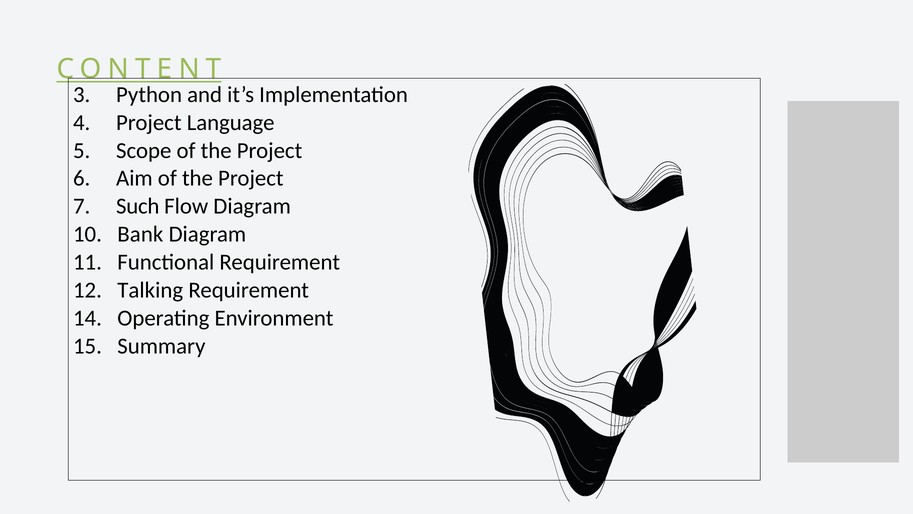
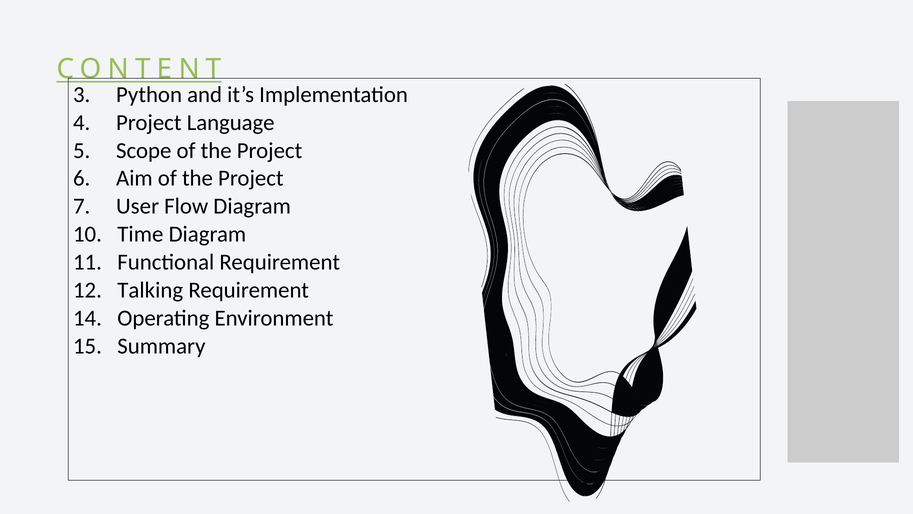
Such: Such -> User (138, 206)
Bank: Bank -> Time (140, 234)
